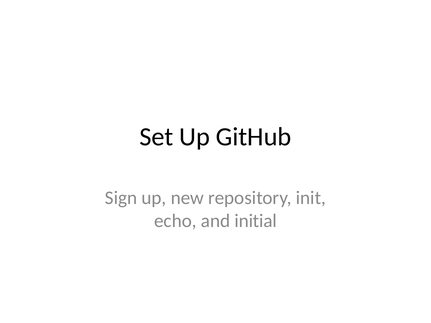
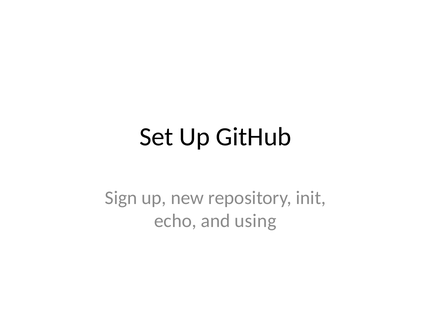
initial: initial -> using (256, 221)
